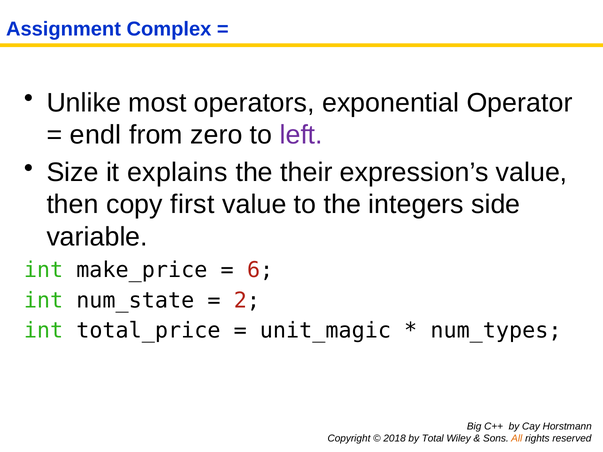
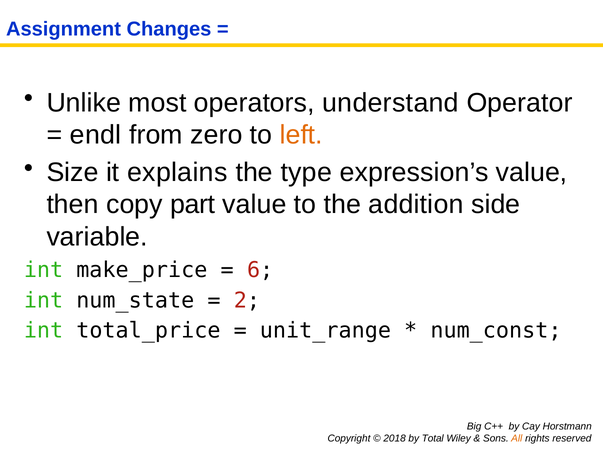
Complex: Complex -> Changes (169, 29)
exponential: exponential -> understand (391, 103)
left colour: purple -> orange (301, 135)
their: their -> type (306, 173)
first: first -> part (193, 205)
integers: integers -> addition (416, 205)
unit_magic: unit_magic -> unit_range (325, 331)
num_types: num_types -> num_const (496, 331)
